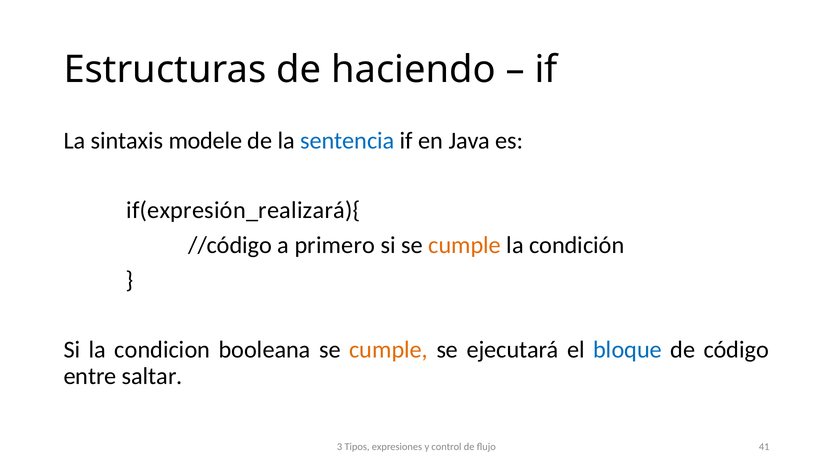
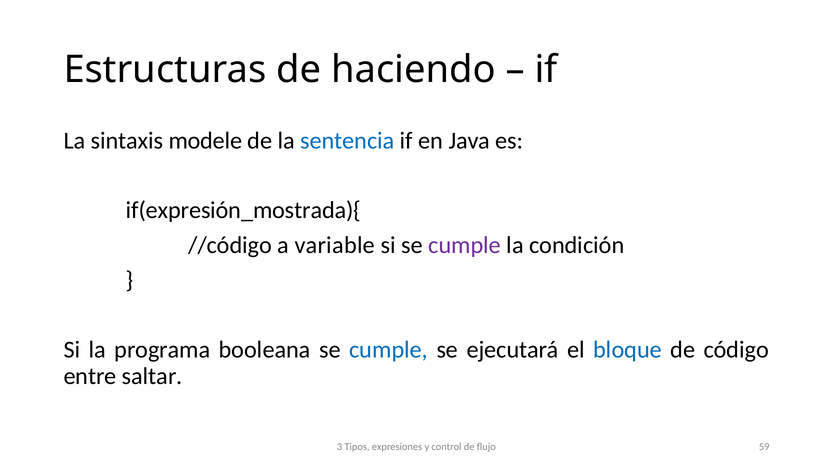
if(expresión_realizará){: if(expresión_realizará){ -> if(expresión_mostrada){ (244, 211)
primero: primero -> variable (335, 246)
cumple colour: orange -> purple (465, 246)
condicion: condicion -> programa (162, 350)
cumple colour: orange -> blue (389, 350)
41: 41 -> 59 (764, 447)
